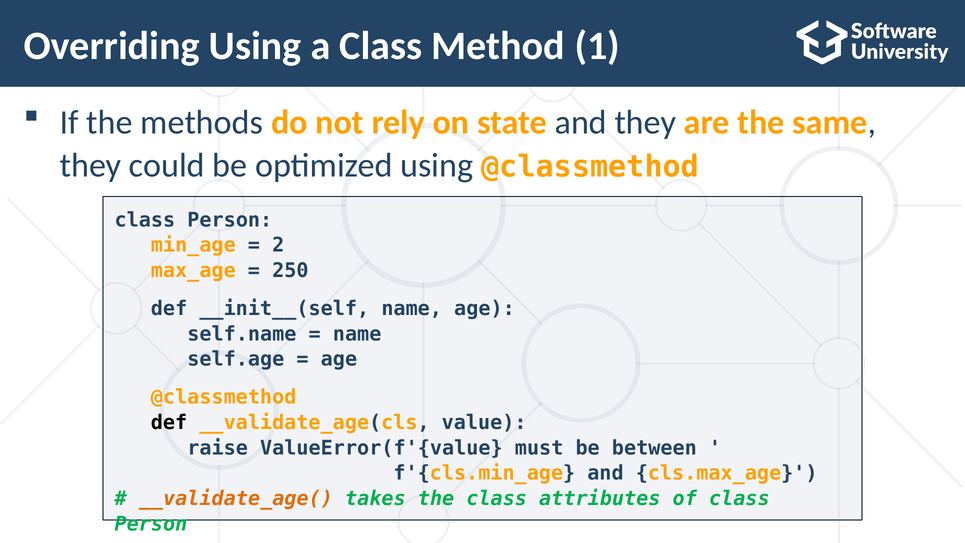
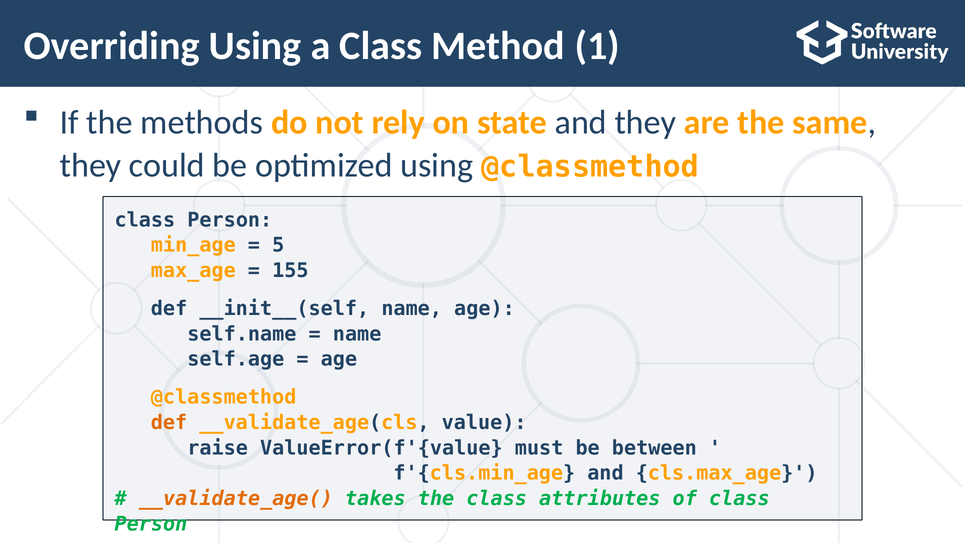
2: 2 -> 5 (278, 245)
250: 250 -> 155 (290, 270)
def colour: black -> orange (169, 423)
